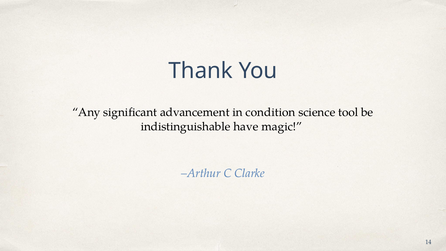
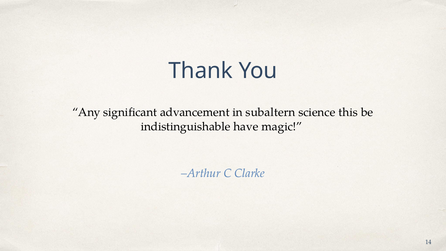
condition: condition -> subaltern (271, 112)
tool: tool -> this (348, 112)
